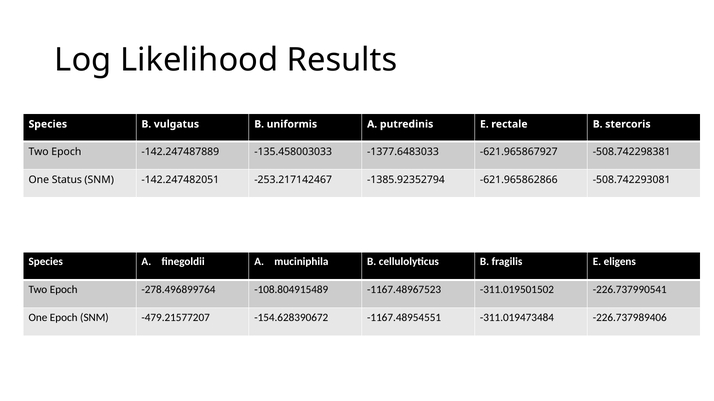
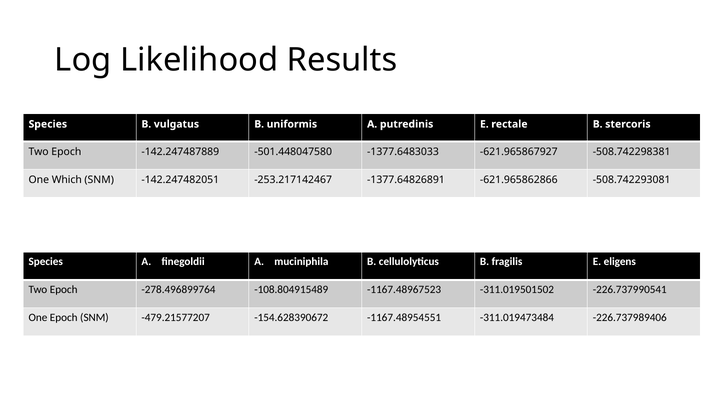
-135.458003033: -135.458003033 -> -501.448047580 (293, 152)
Status: Status -> Which (67, 180)
-1385.92352794: -1385.92352794 -> -1377.64826891 (406, 180)
